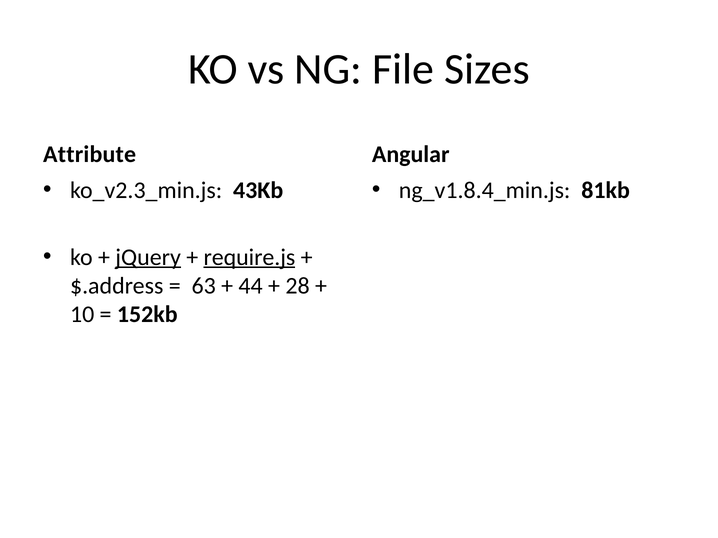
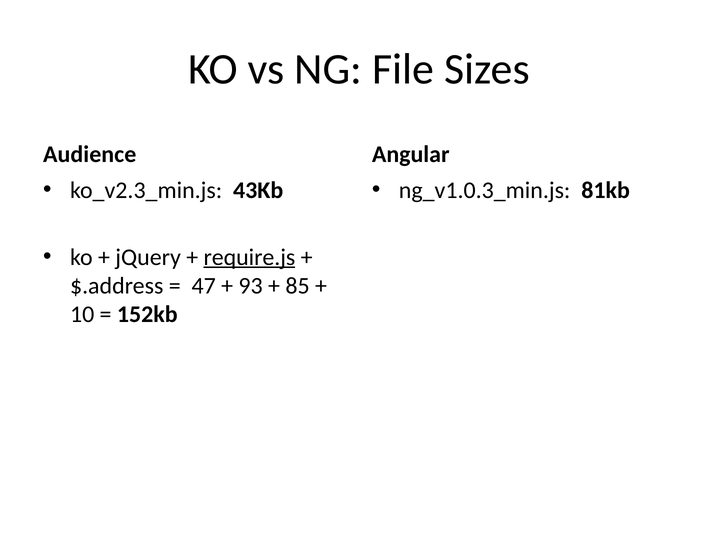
Attribute: Attribute -> Audience (90, 154)
ng_v1.8.4_min.js: ng_v1.8.4_min.js -> ng_v1.0.3_min.js (485, 190)
jQuery underline: present -> none (148, 257)
63: 63 -> 47 (204, 286)
44: 44 -> 93 (251, 286)
28: 28 -> 85 (298, 286)
